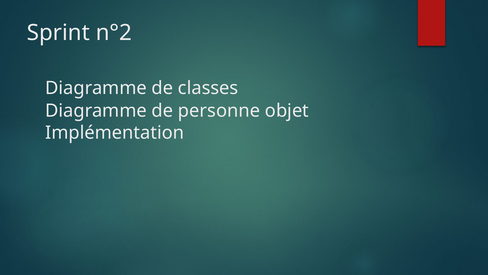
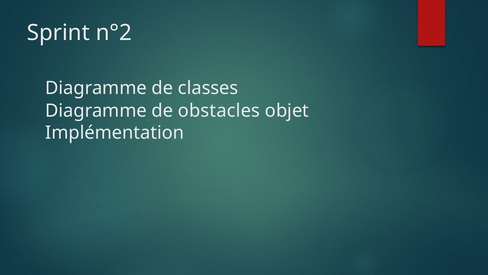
personne: personne -> obstacles (219, 111)
